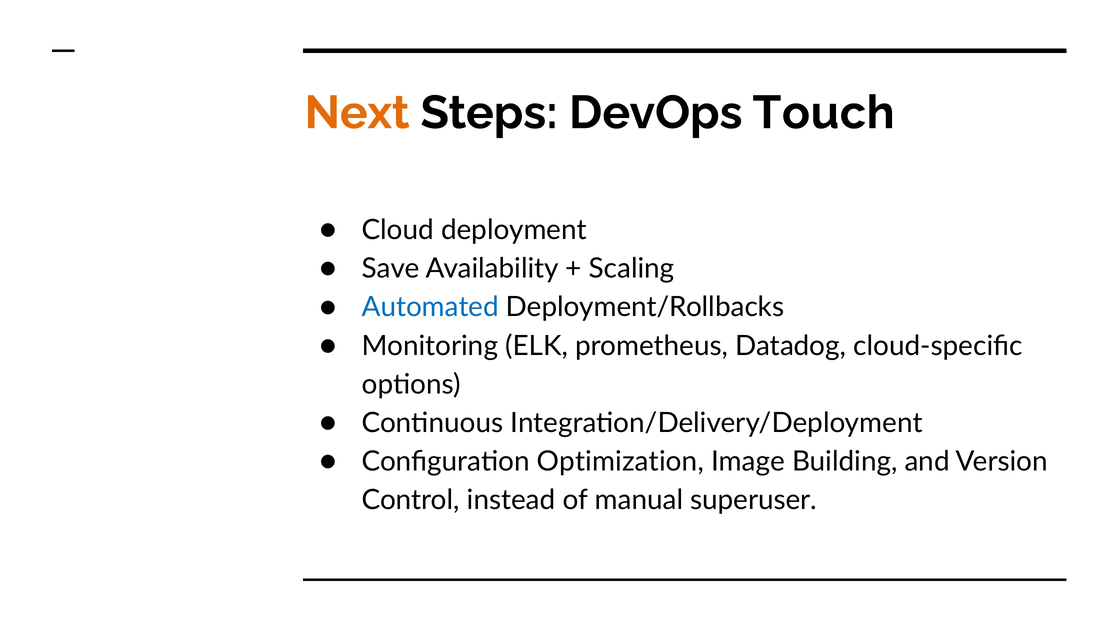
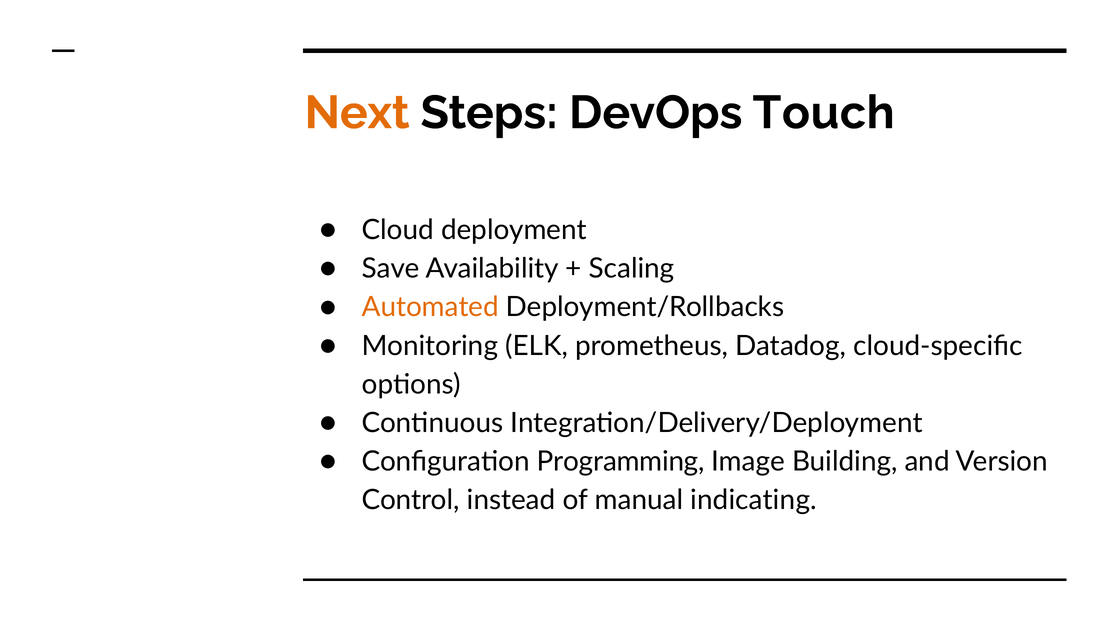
Automated colour: blue -> orange (430, 307)
Optimization: Optimization -> Programming (621, 461)
superuser: superuser -> indicating (754, 500)
